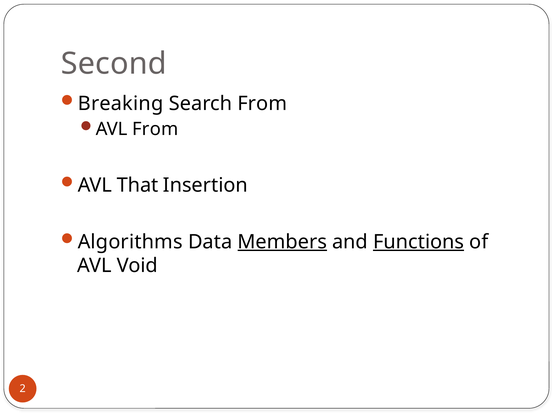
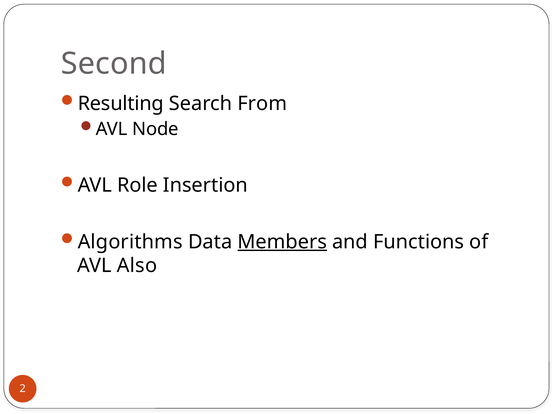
Breaking: Breaking -> Resulting (121, 104)
AVL From: From -> Node (155, 129)
That: That -> Role (138, 185)
Functions underline: present -> none (419, 242)
Void: Void -> Also (137, 266)
